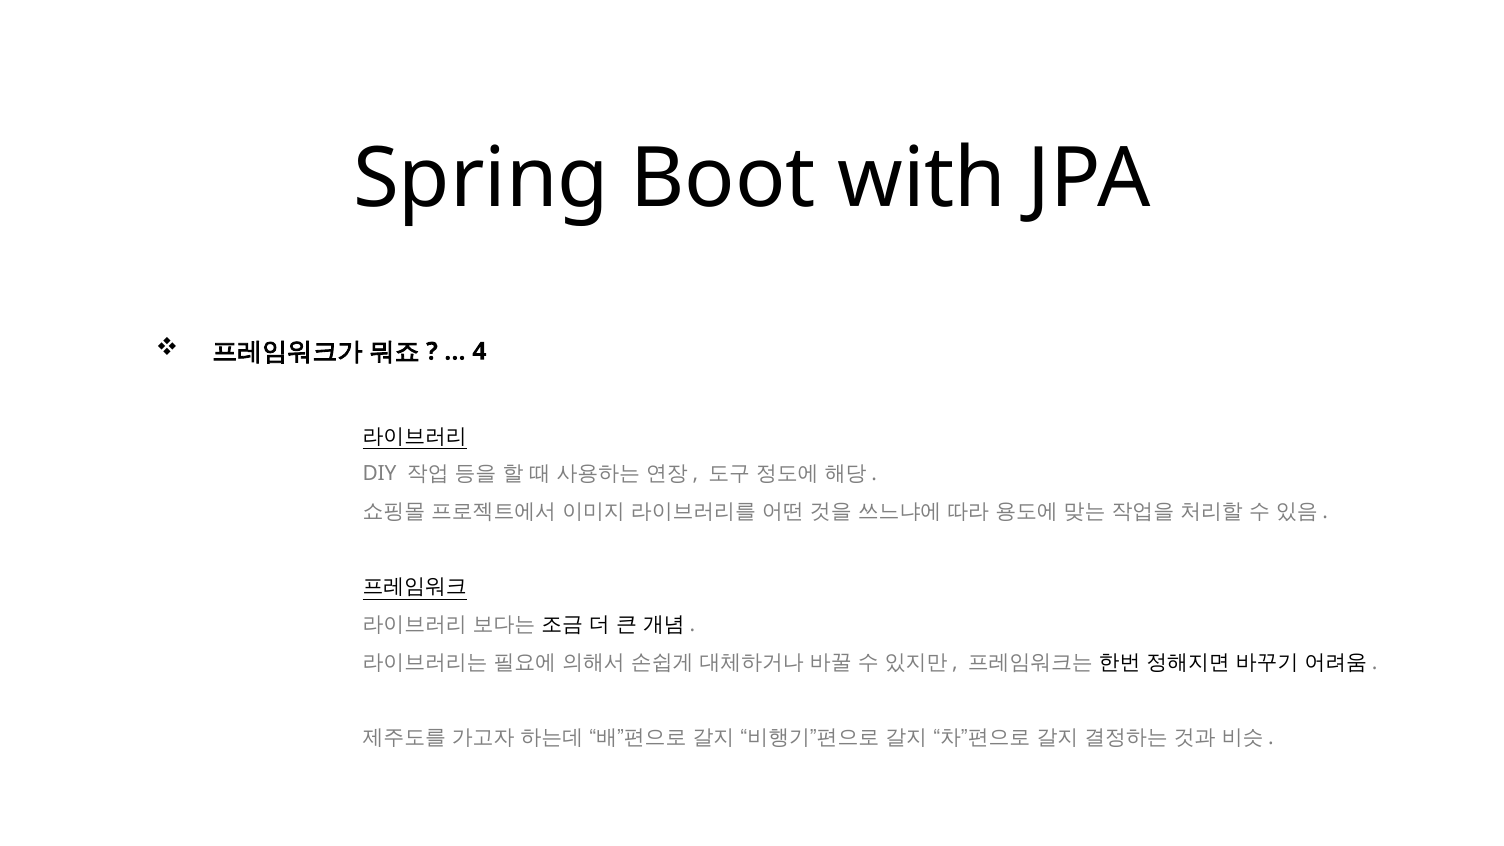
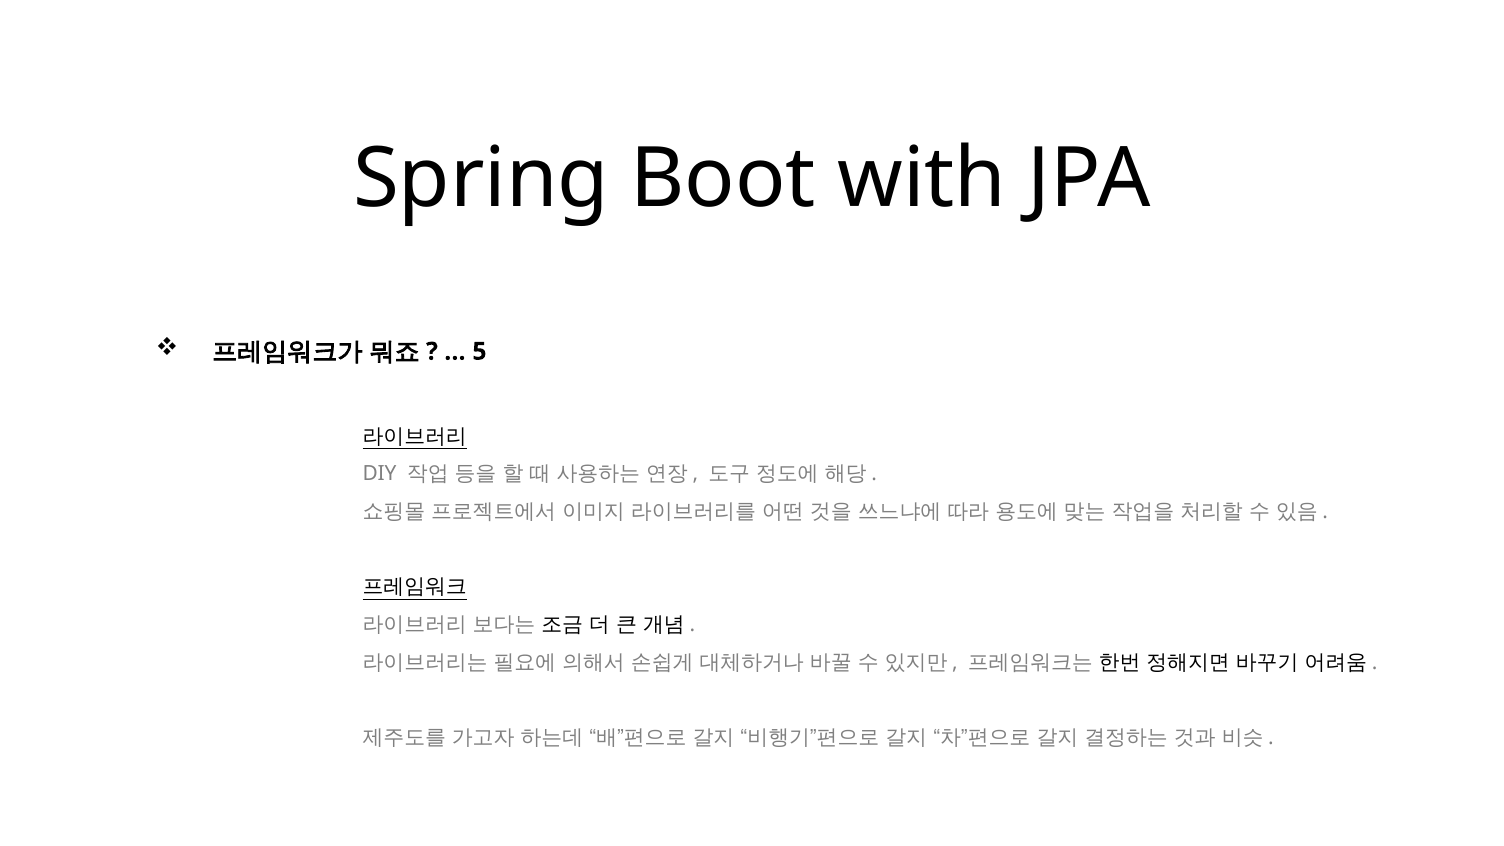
4: 4 -> 5 (479, 351)
